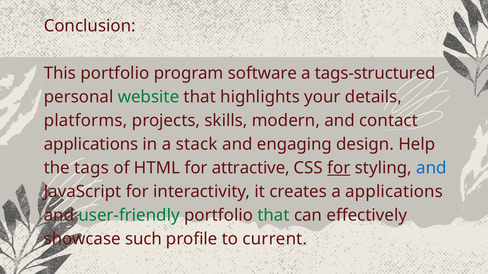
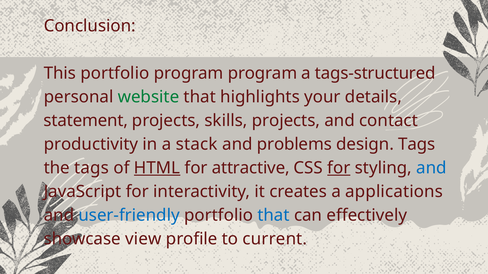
program software: software -> program (262, 73)
platforms: platforms -> statement (86, 121)
skills modern: modern -> projects (286, 121)
applications: applications -> productivity (91, 145)
engaging: engaging -> problems (294, 145)
design Help: Help -> Tags (417, 145)
HTML underline: none -> present (157, 168)
user-friendly colour: green -> blue (129, 216)
that colour: green -> blue (273, 216)
such: such -> view (143, 239)
